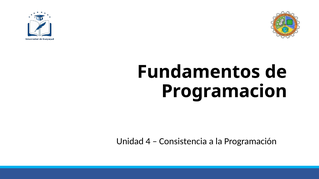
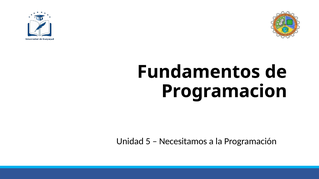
4: 4 -> 5 (148, 142)
Consistencia: Consistencia -> Necesitamos (183, 142)
